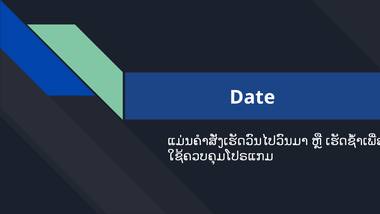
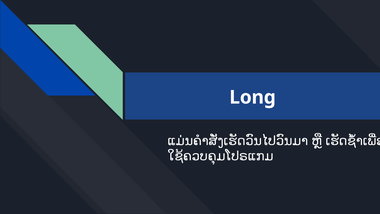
Date: Date -> Long (253, 97)
